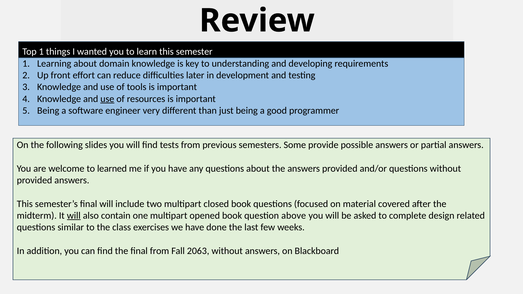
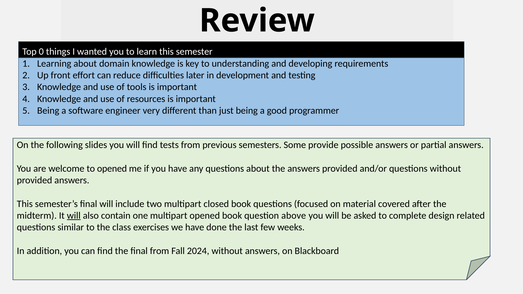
Top 1: 1 -> 0 (41, 52)
use underline: present -> none (107, 99)
to learned: learned -> opened (112, 169)
2063: 2063 -> 2024 (198, 251)
